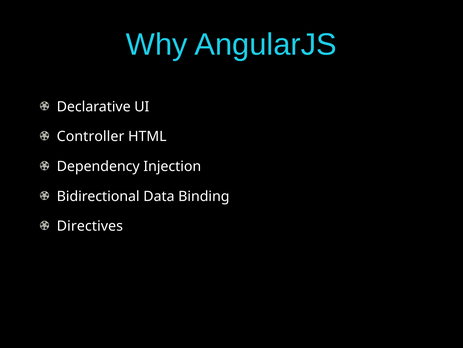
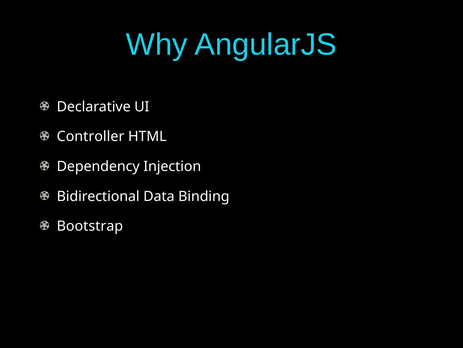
Directives: Directives -> Bootstrap (90, 226)
